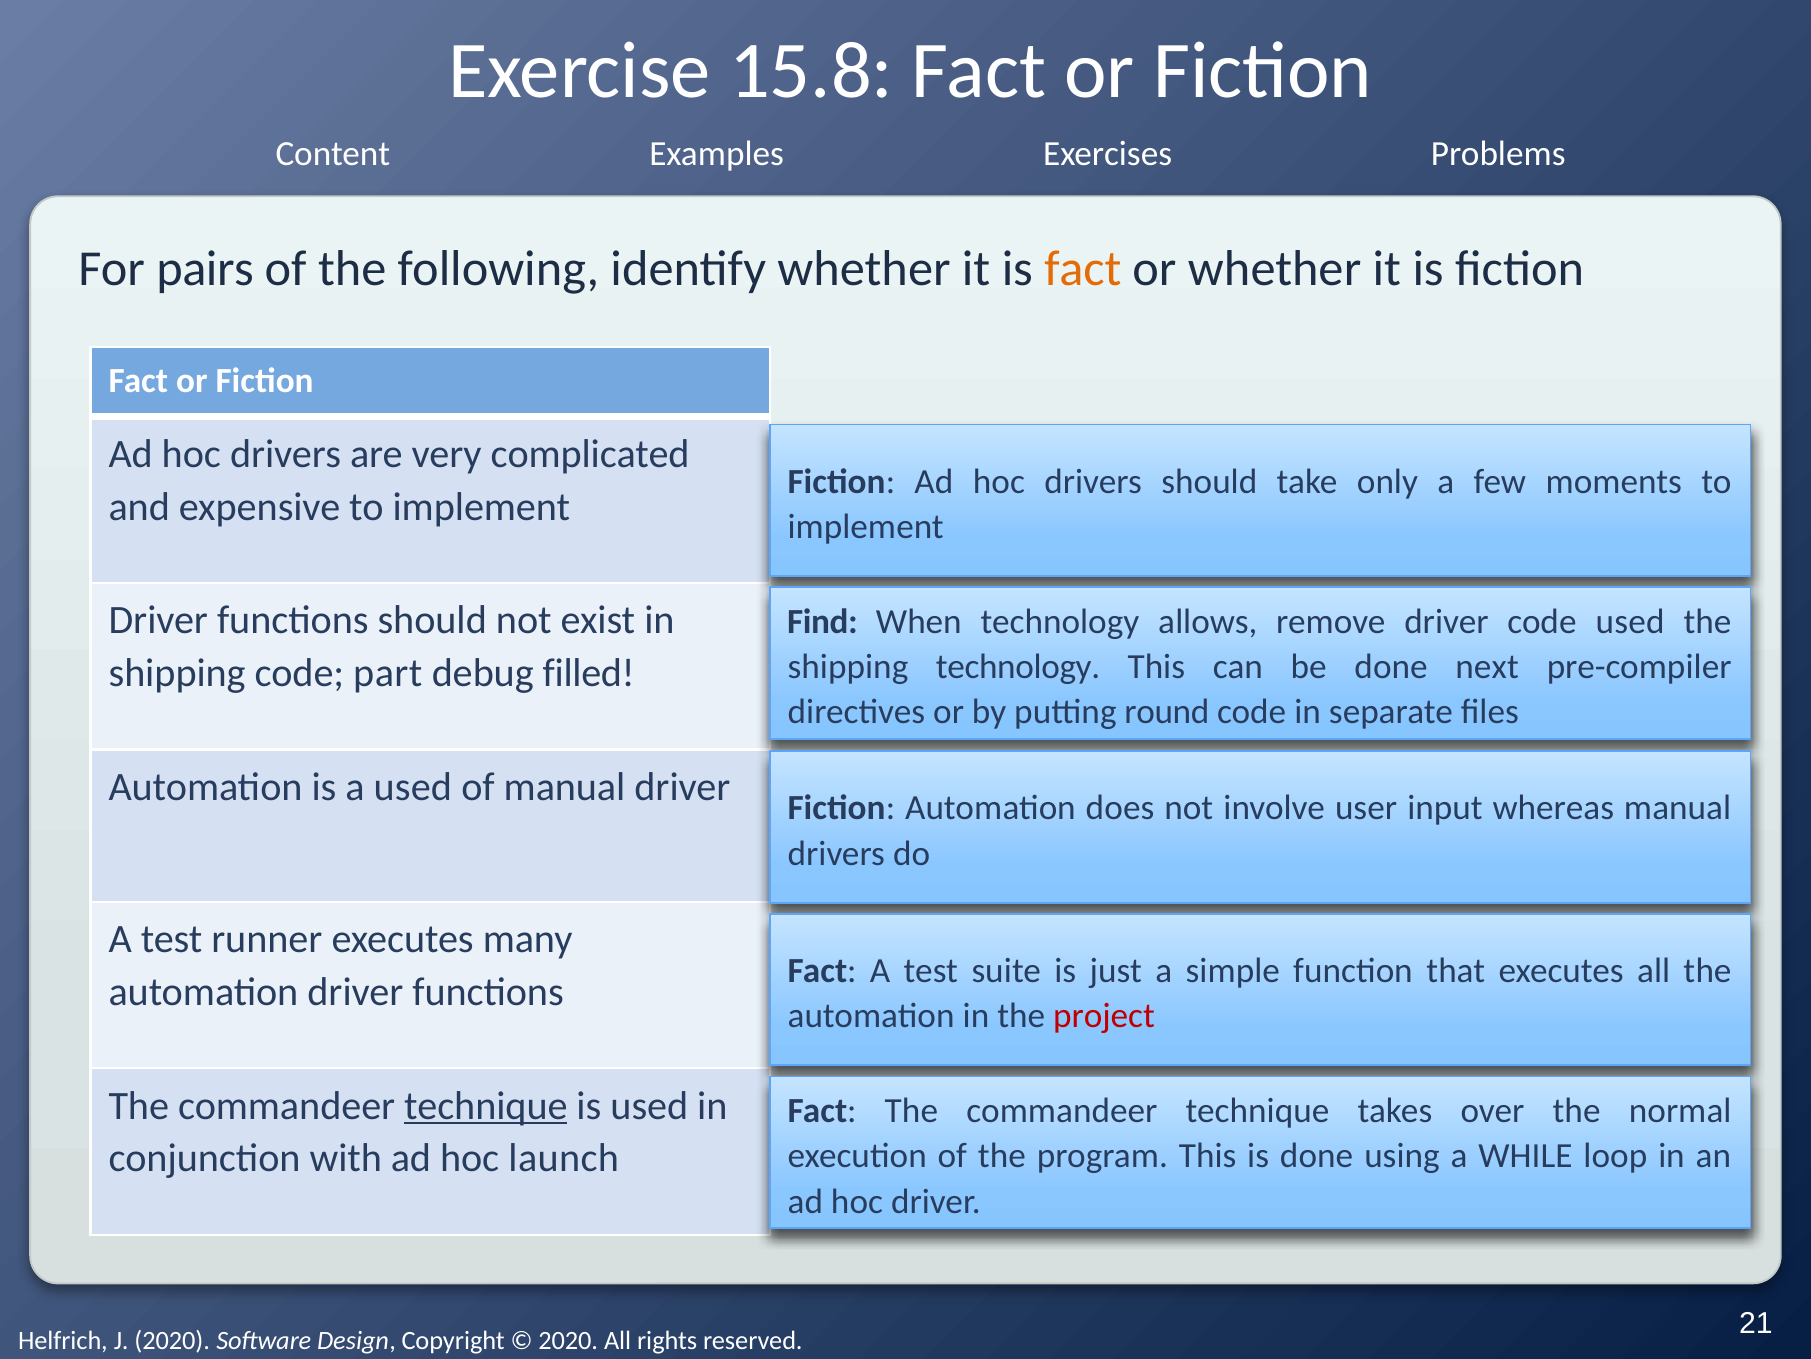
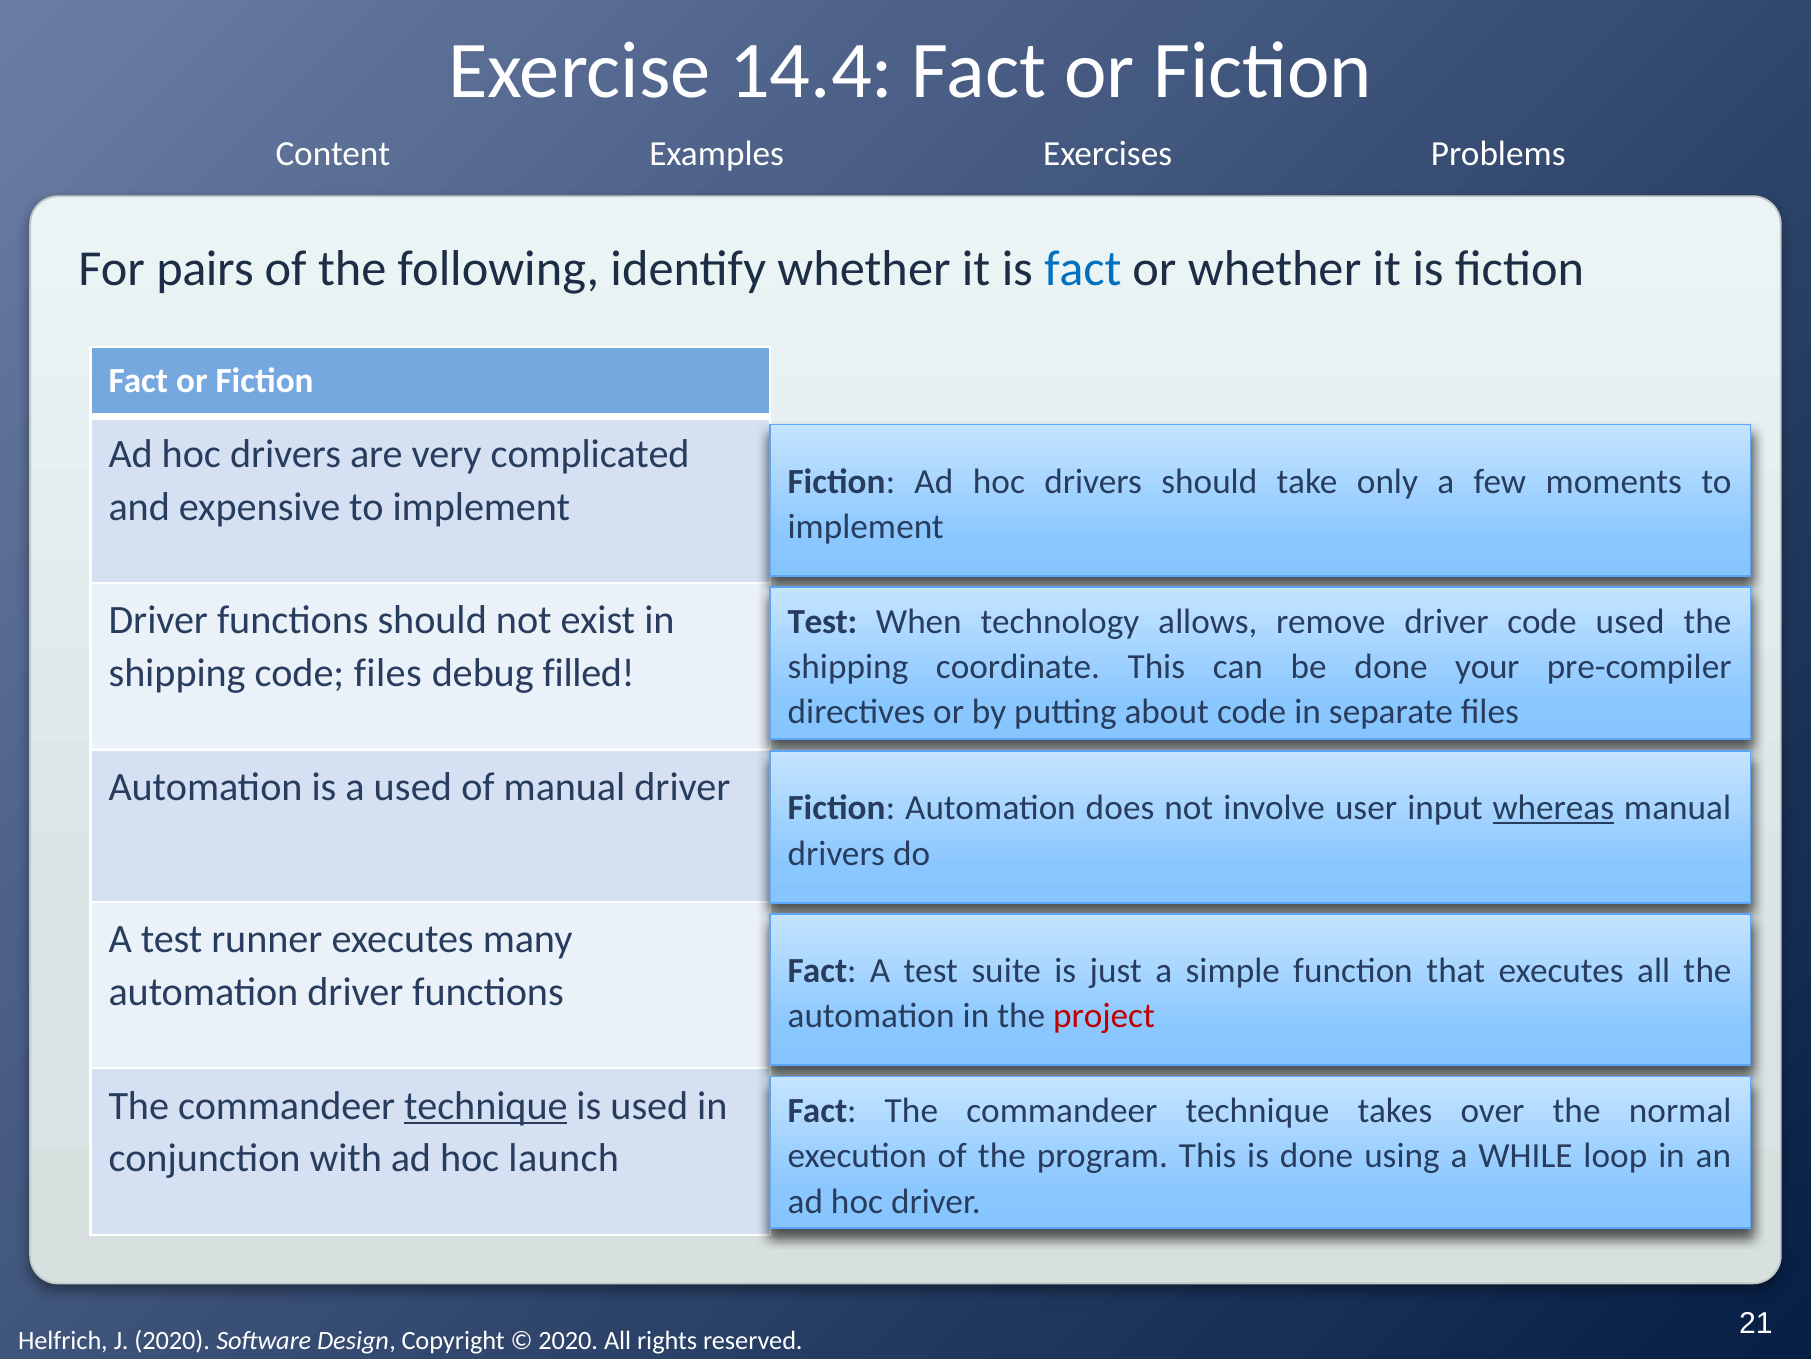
15.8: 15.8 -> 14.4 (811, 70)
fact colour: orange -> blue (1083, 269)
Find: Find -> Test (822, 621)
shipping technology: technology -> coordinate (1018, 667)
next: next -> your (1487, 667)
code part: part -> files (388, 673)
round: round -> about (1167, 712)
whereas underline: none -> present (1553, 808)
